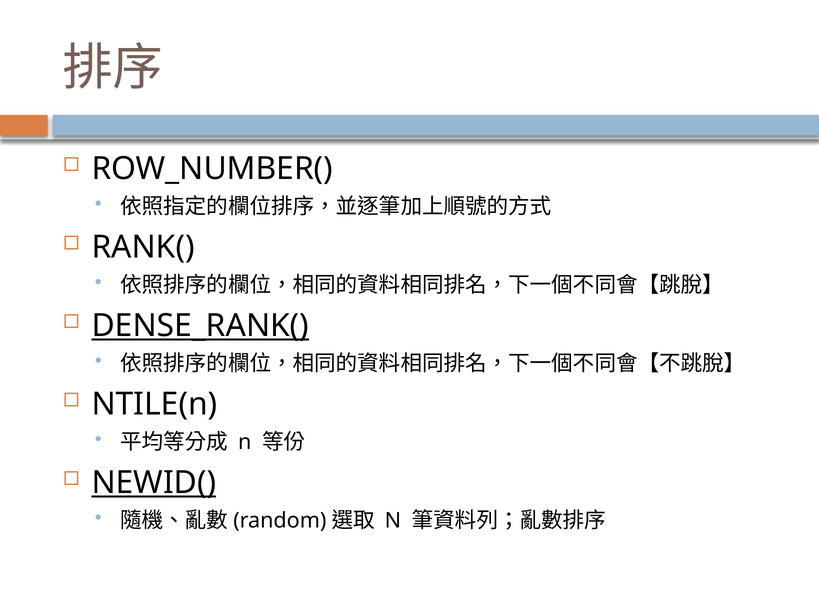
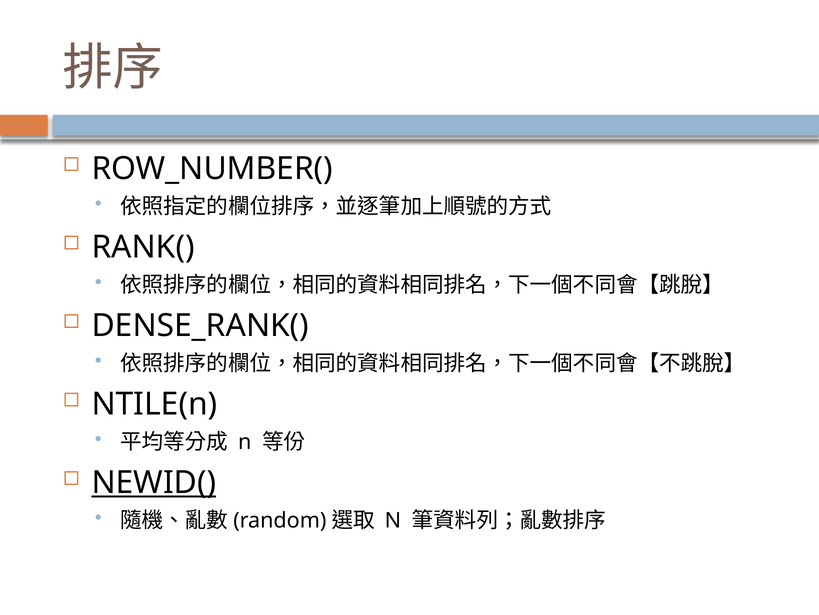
DENSE_RANK( underline: present -> none (200, 325)
